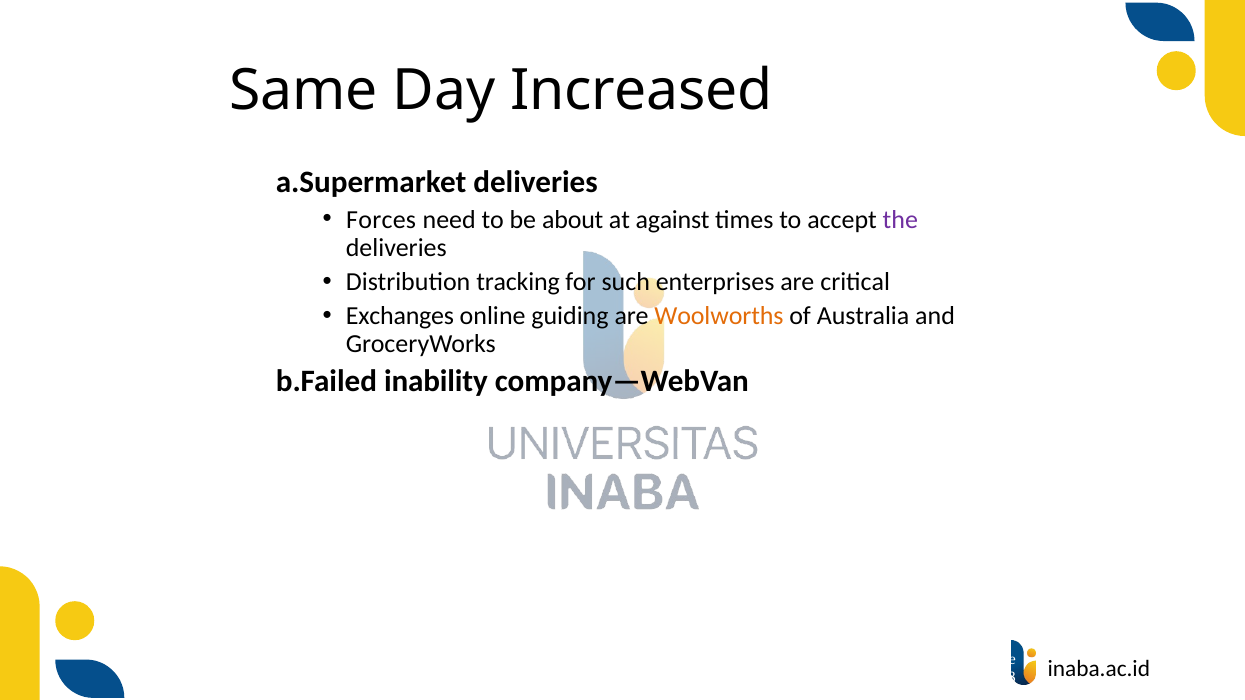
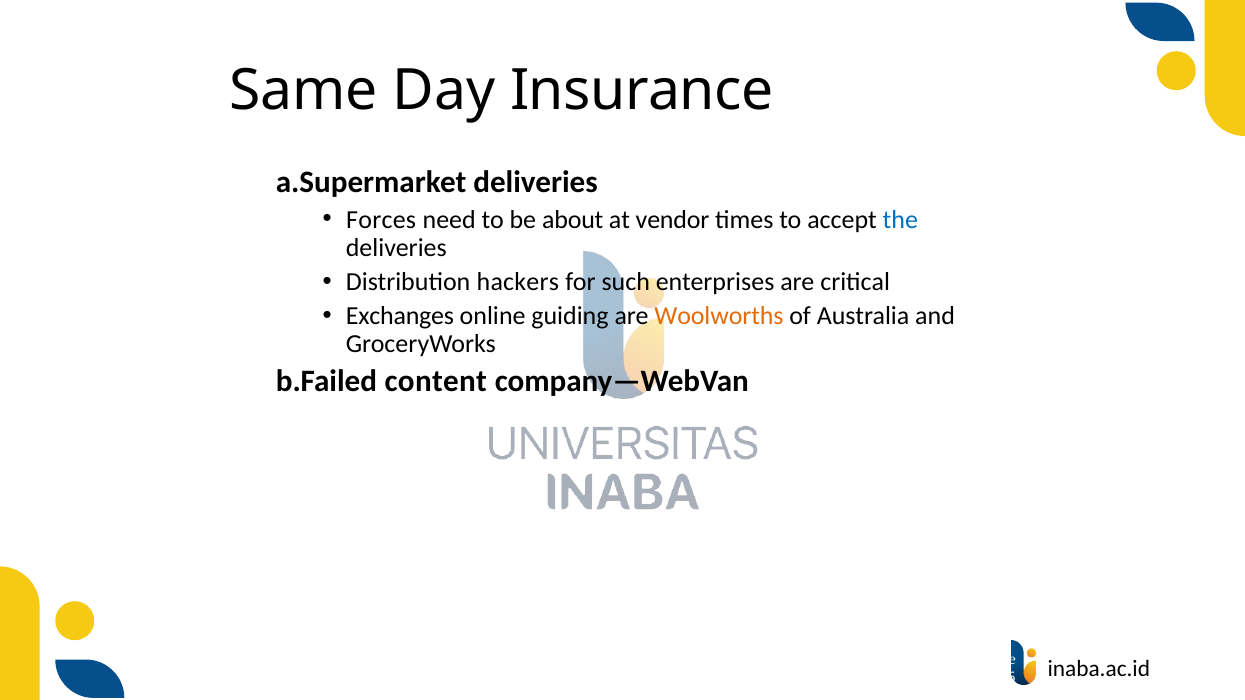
Increased: Increased -> Insurance (642, 91)
against: against -> vendor (673, 220)
the colour: purple -> blue (900, 220)
tracking: tracking -> hackers (518, 282)
inability: inability -> content (436, 382)
2028: 2028 -> 2035 (1000, 678)
